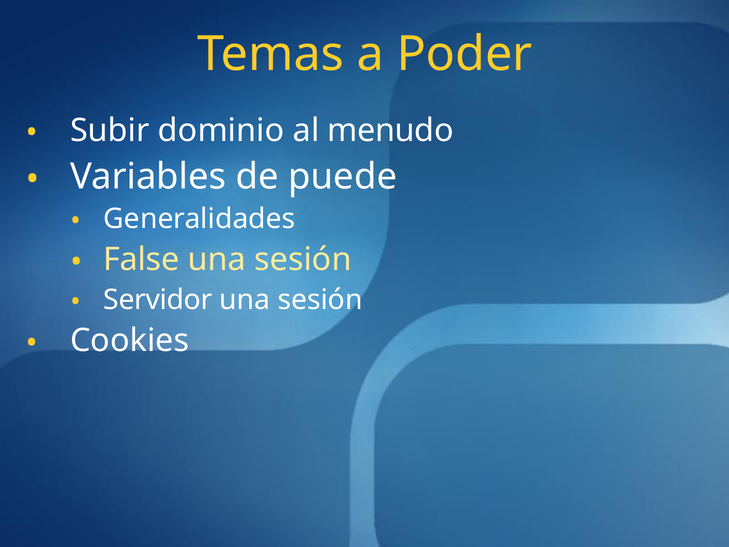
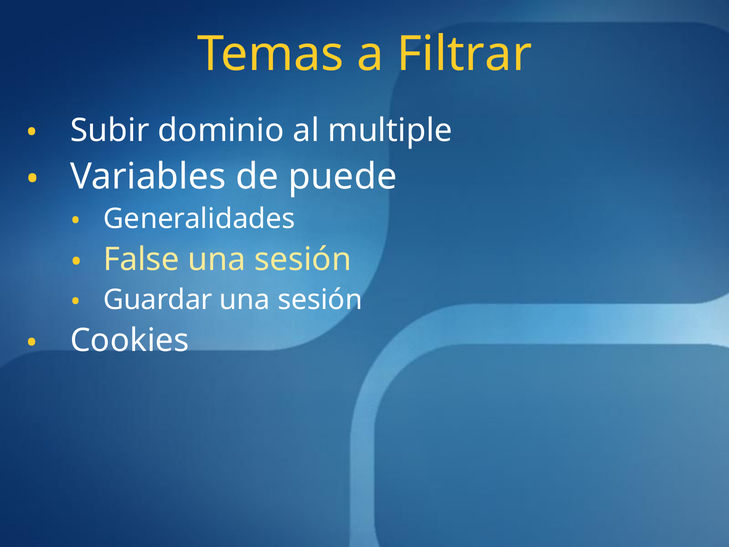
Poder: Poder -> Filtrar (464, 54)
menudo: menudo -> multiple (390, 130)
Servidor: Servidor -> Guardar (158, 300)
